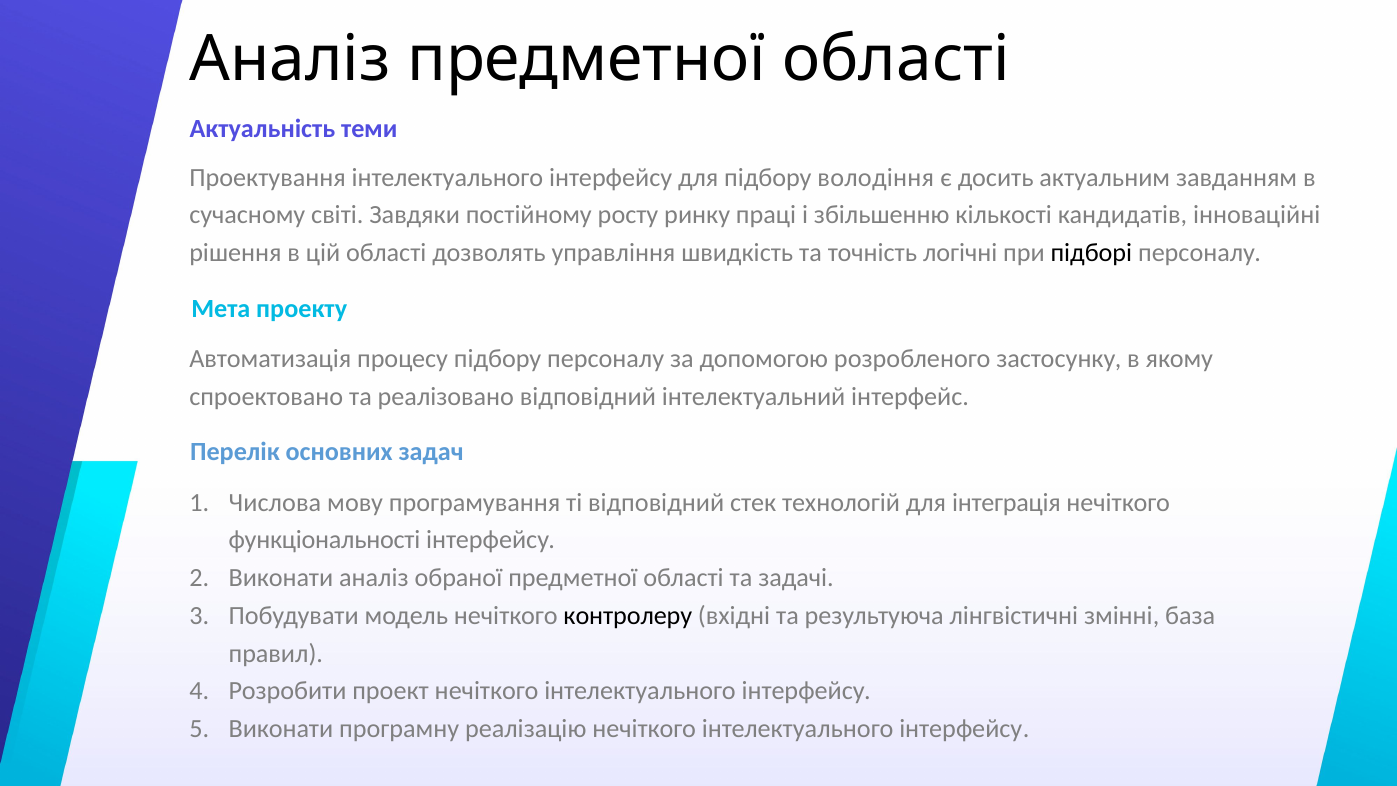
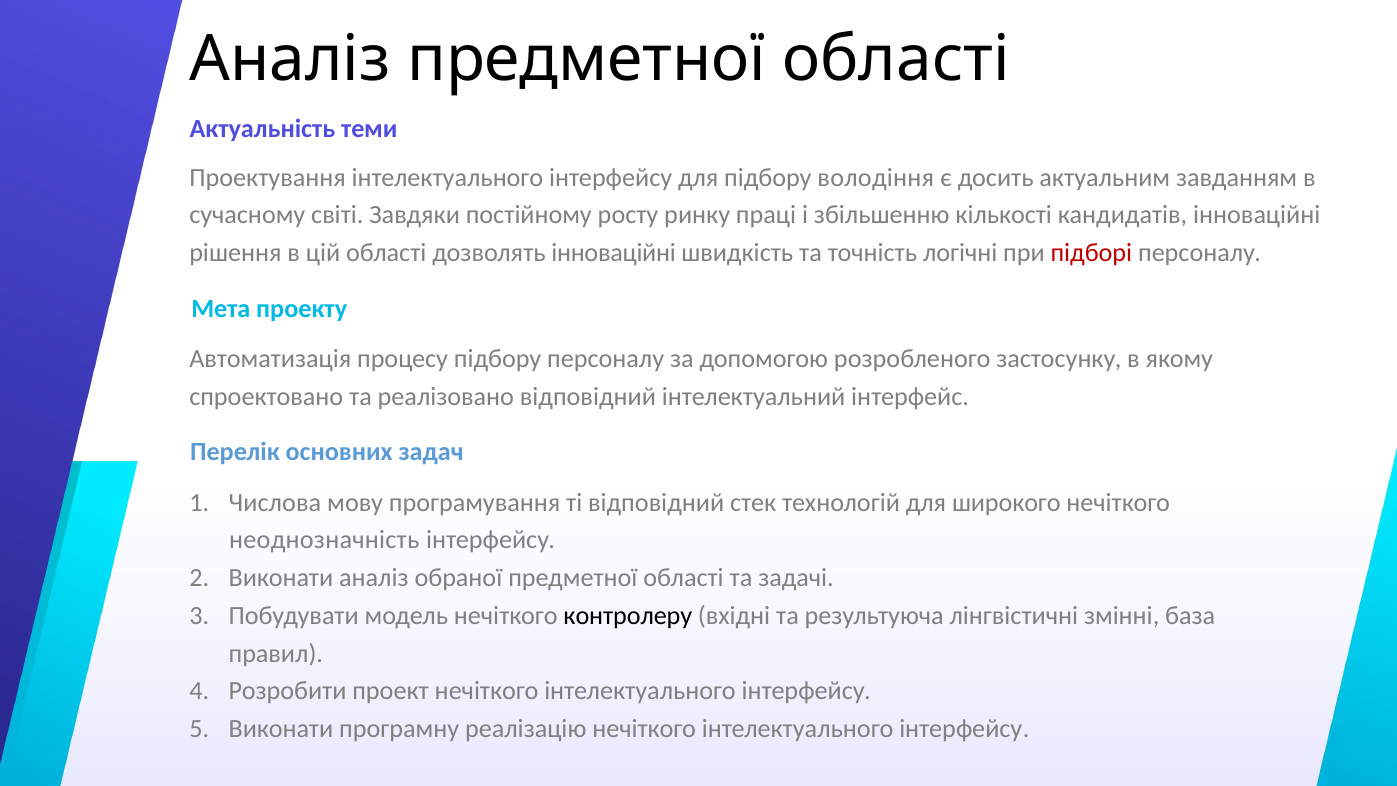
дозволять управління: управління -> інноваційні (614, 253)
підборі colour: black -> red (1091, 253)
інтеграція: інтеграція -> широкого (1006, 502)
функціональності: функціональності -> неоднозначність (324, 540)
